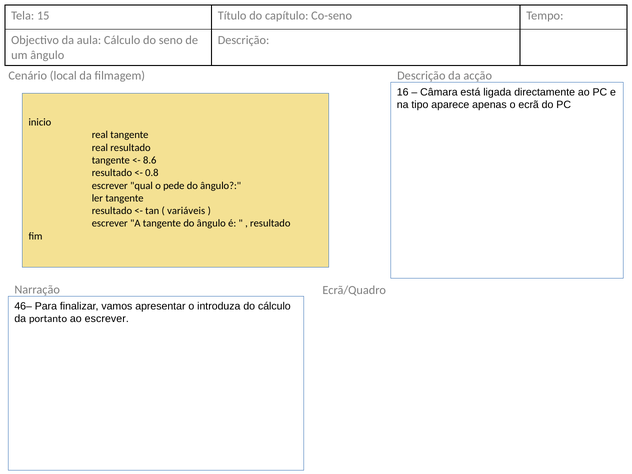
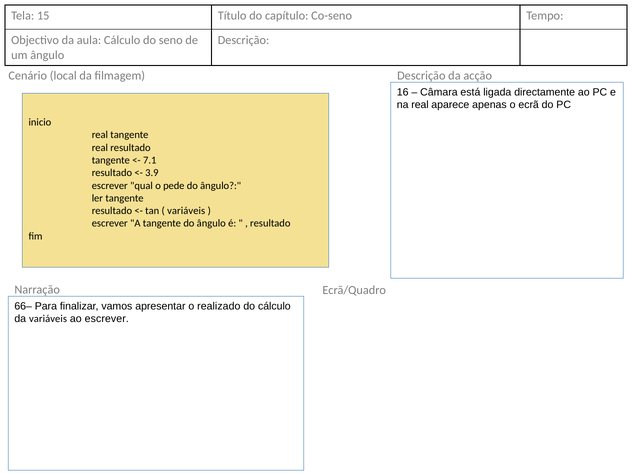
na tipo: tipo -> real (420, 105)
8.6: 8.6 -> 7.1 (150, 160)
0.8: 0.8 -> 3.9 (152, 173)
46–: 46– -> 66– (23, 306)
introduza: introduza -> realizado (219, 306)
da portanto: portanto -> variáveis (48, 319)
